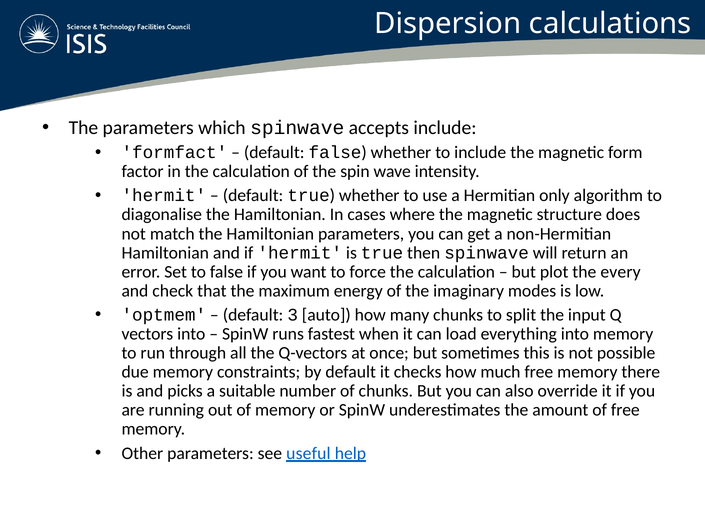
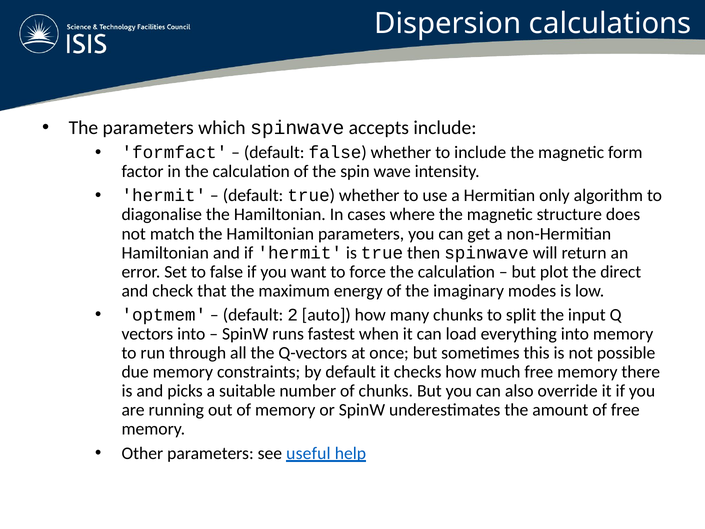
every: every -> direct (621, 272)
3: 3 -> 2 (293, 315)
